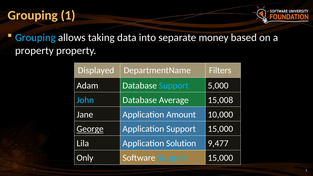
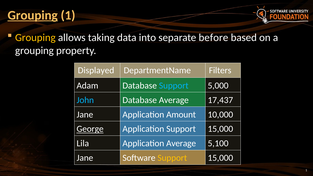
Grouping underline: none -> present (33, 15)
Grouping colour: light blue -> yellow (35, 38)
money: money -> before (213, 38)
property: property -> grouping (34, 51)
15,008: 15,008 -> 17,437 (220, 100)
Application Solution: Solution -> Average (181, 144)
9,477: 9,477 -> 5,100 (218, 144)
Only: Only -> Jane (85, 158)
Support colour: light blue -> yellow (172, 158)
